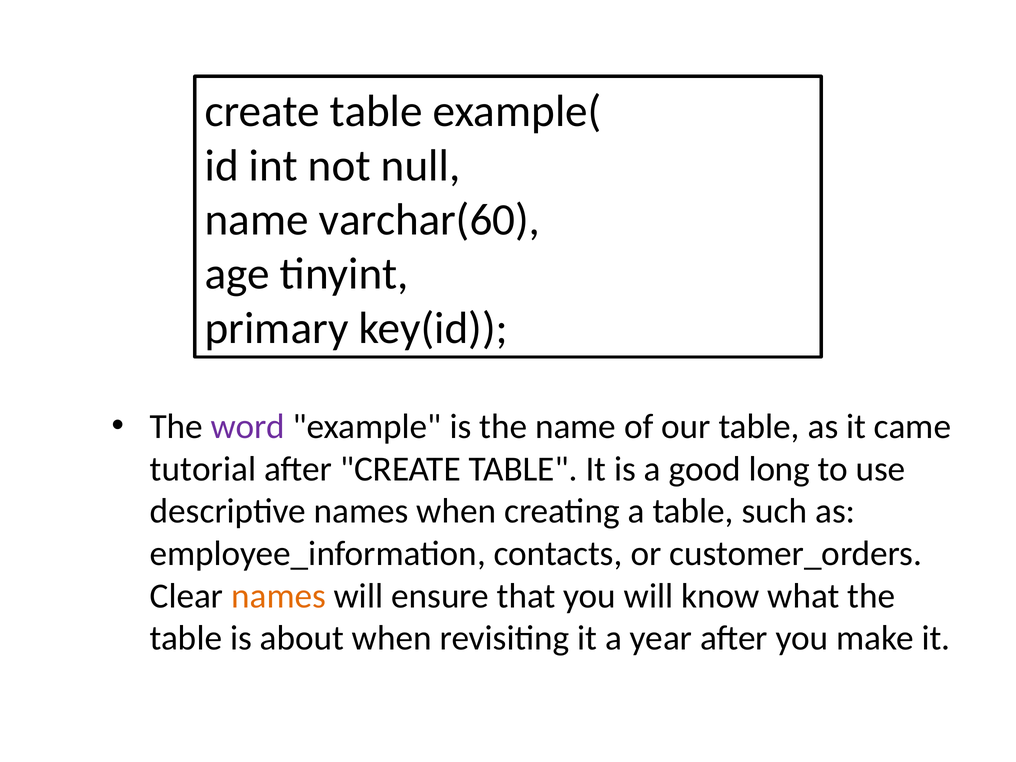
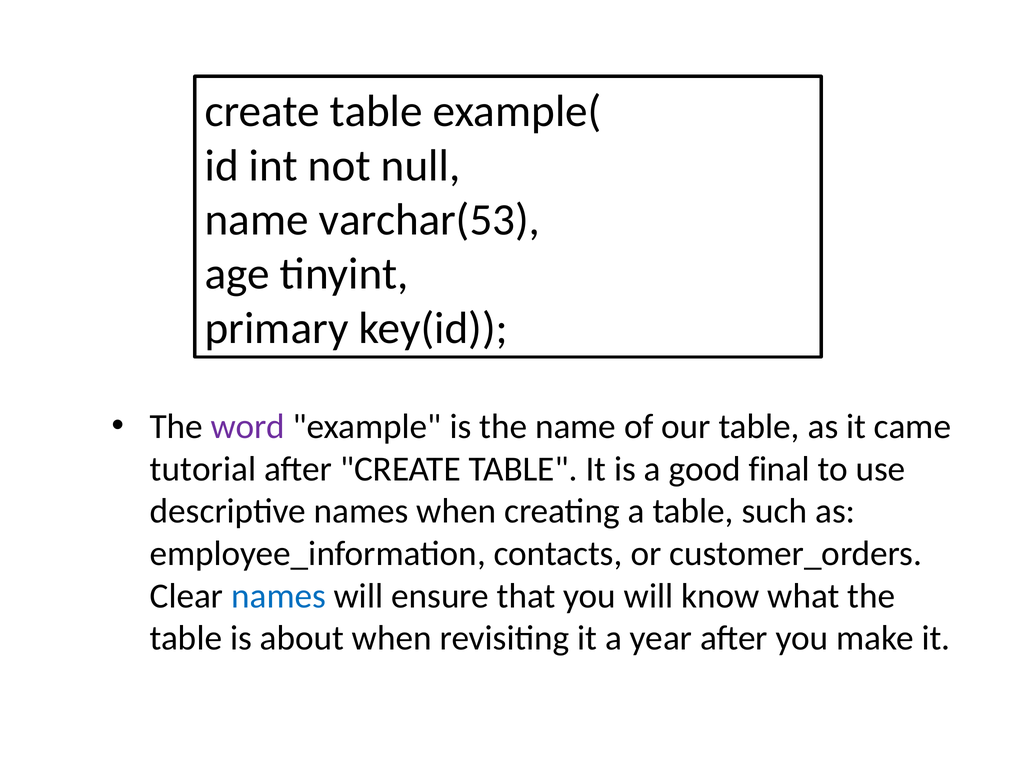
varchar(60: varchar(60 -> varchar(53 (429, 220)
long: long -> final (779, 469)
names colour: orange -> blue (279, 596)
